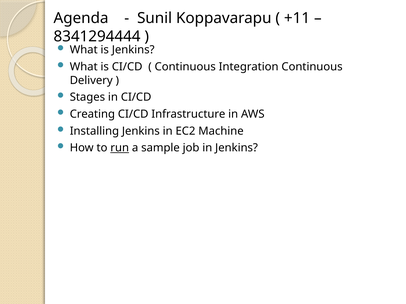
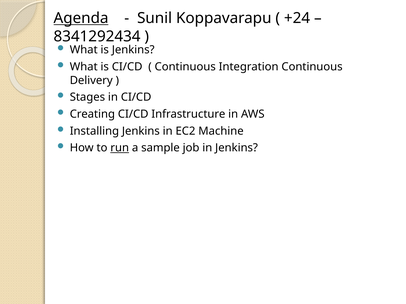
Agenda underline: none -> present (81, 18)
+11: +11 -> +24 (297, 18)
8341294444: 8341294444 -> 8341292434 (97, 36)
